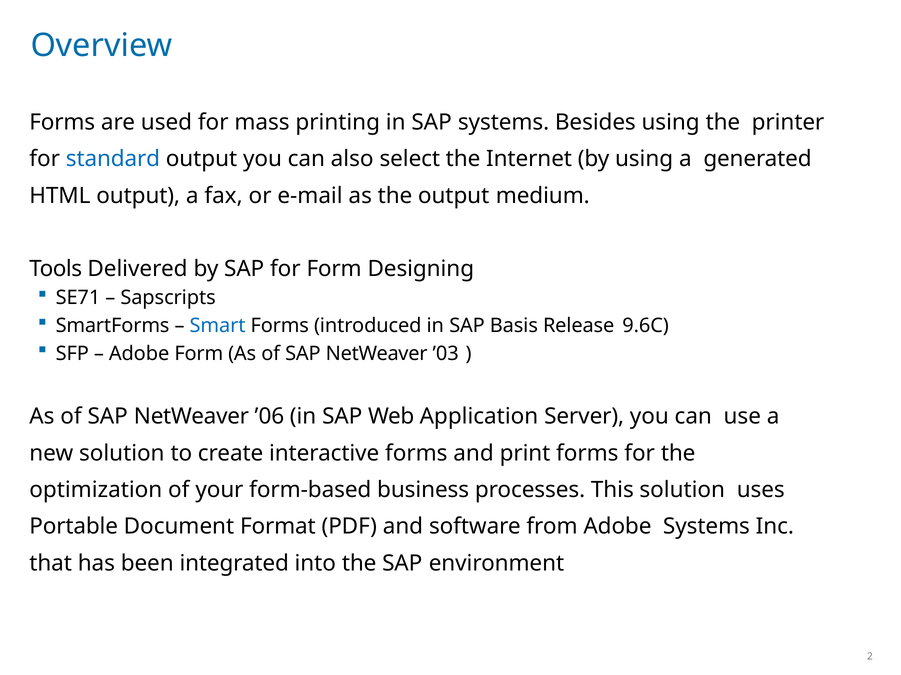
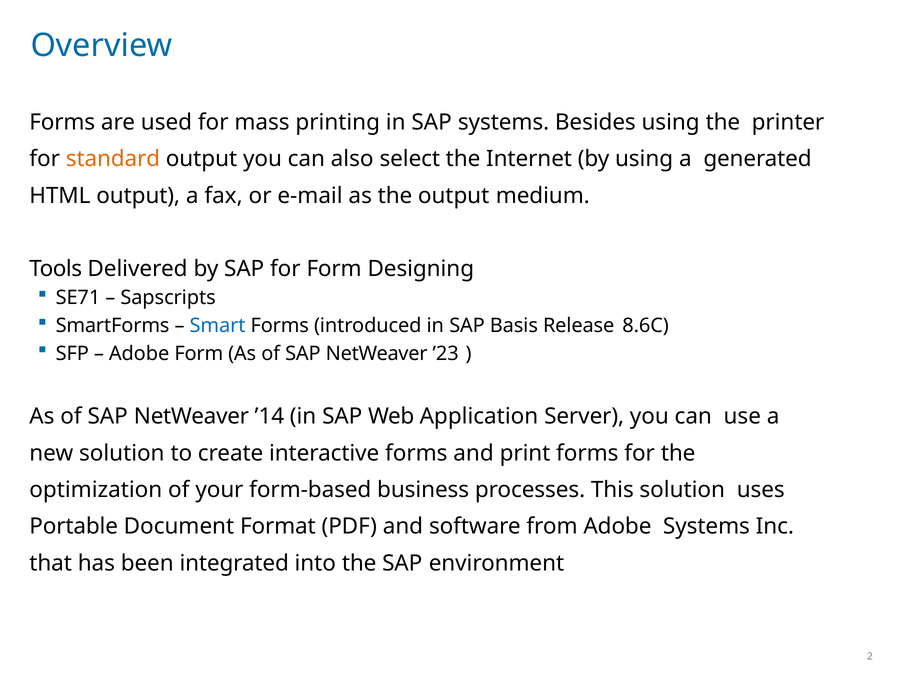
standard colour: blue -> orange (113, 159)
9.6C: 9.6C -> 8.6C (646, 326)
’03: ’03 -> ’23 (446, 354)
’06: ’06 -> ’14 (269, 417)
